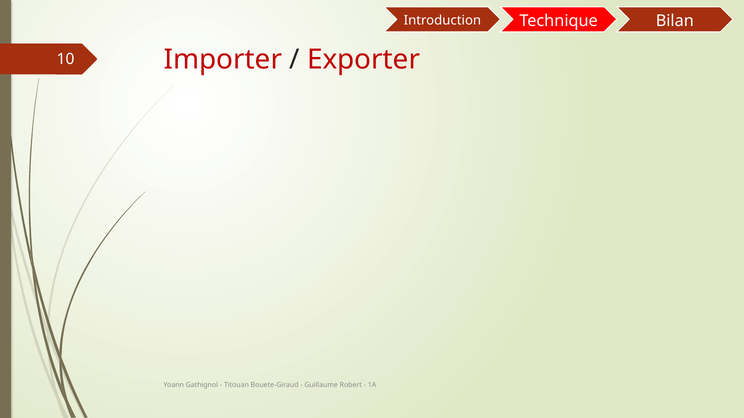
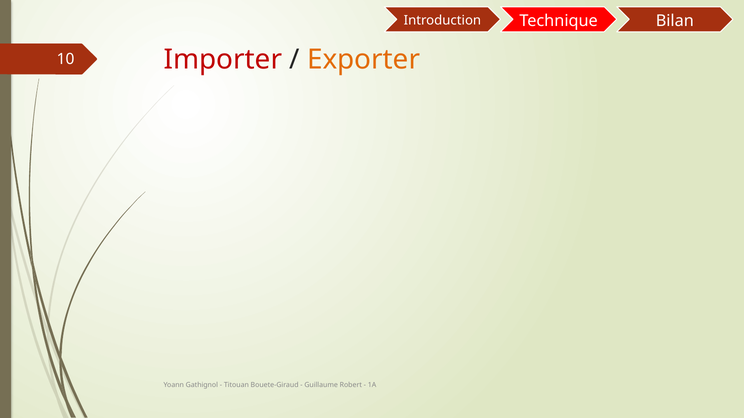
Exporter colour: red -> orange (364, 60)
